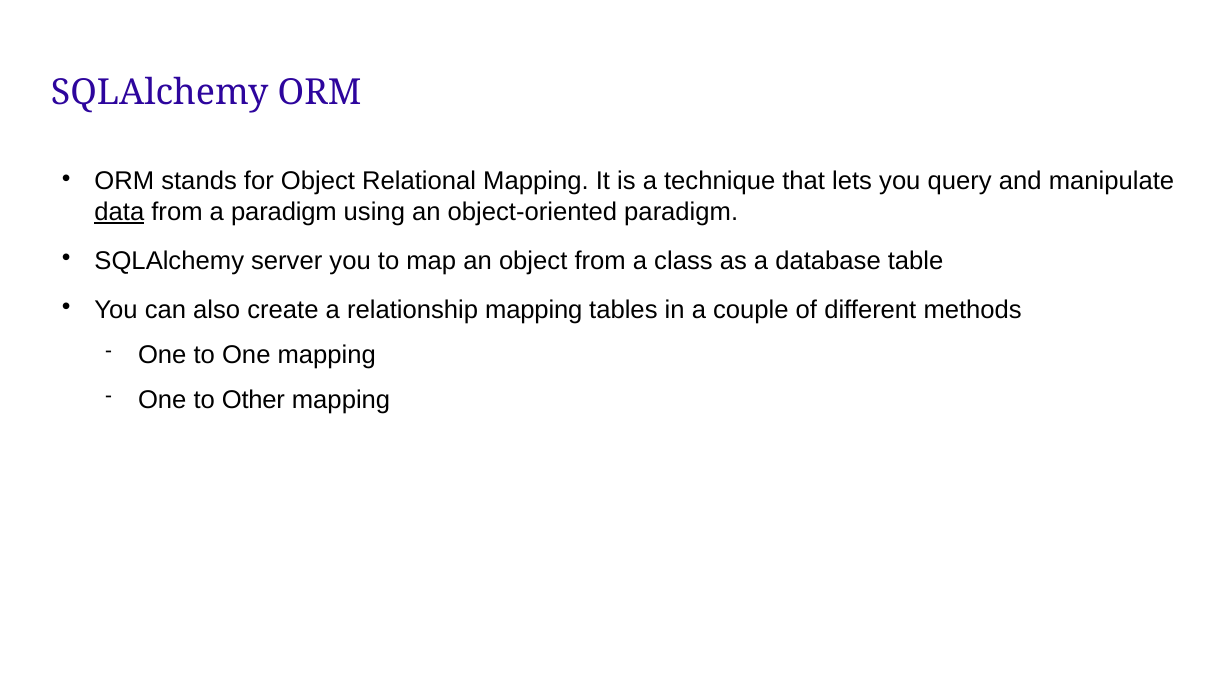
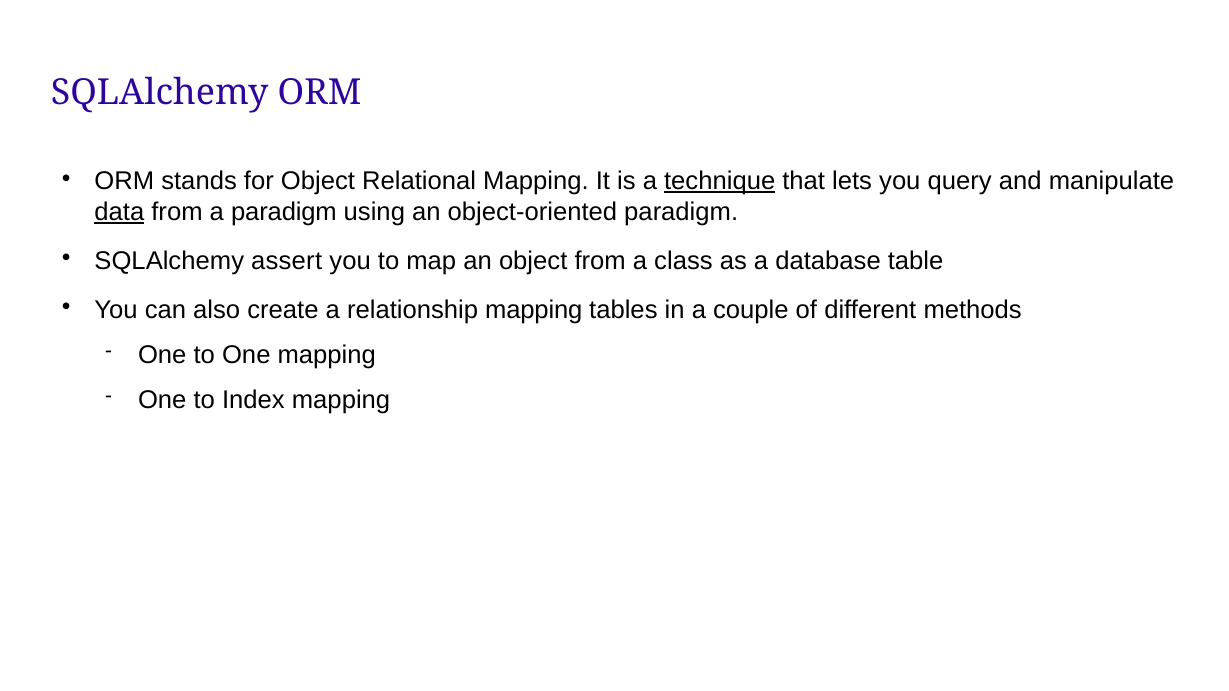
technique underline: none -> present (720, 181)
server: server -> assert (287, 261)
Other: Other -> Index (253, 400)
